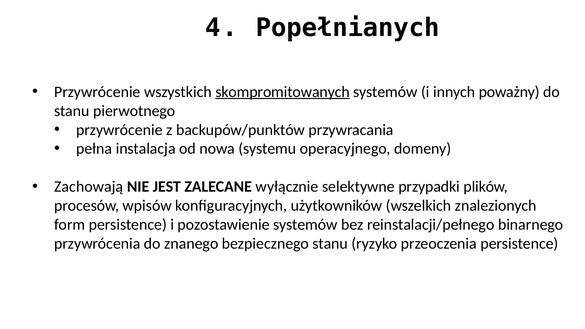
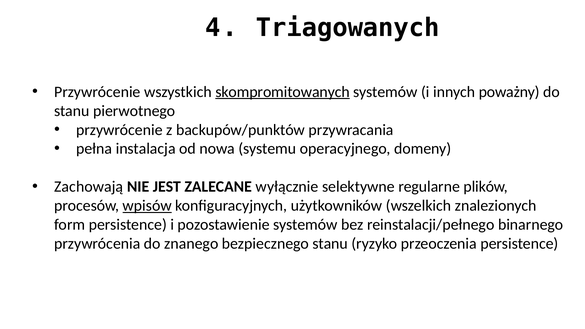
Popełnianych: Popełnianych -> Triagowanych (348, 28)
przypadki: przypadki -> regularne (429, 187)
wpisów underline: none -> present (147, 206)
